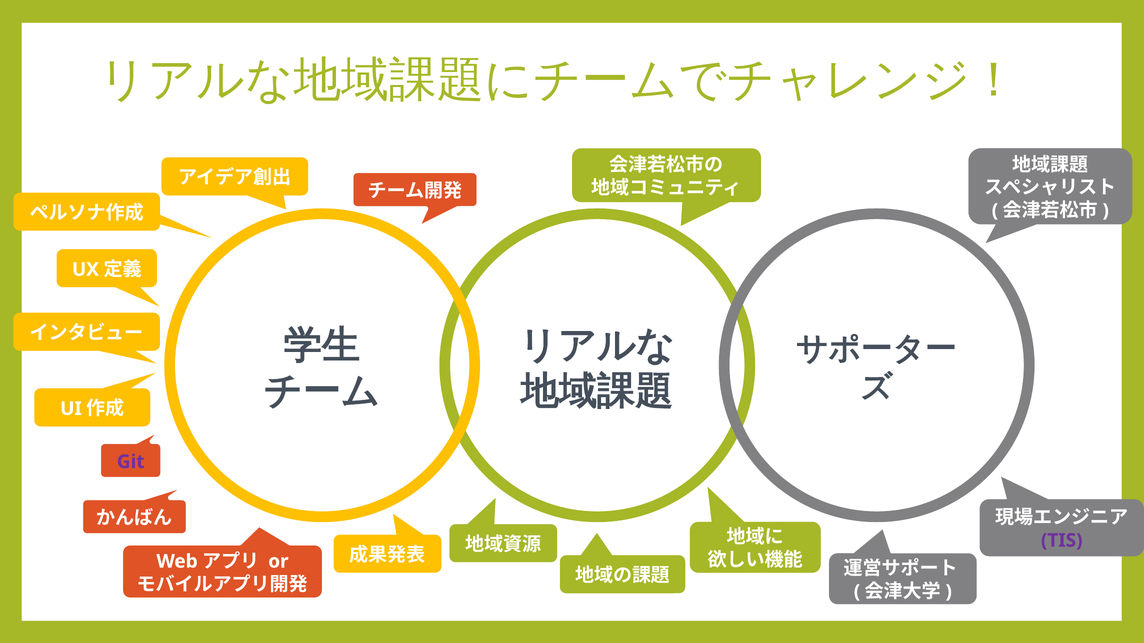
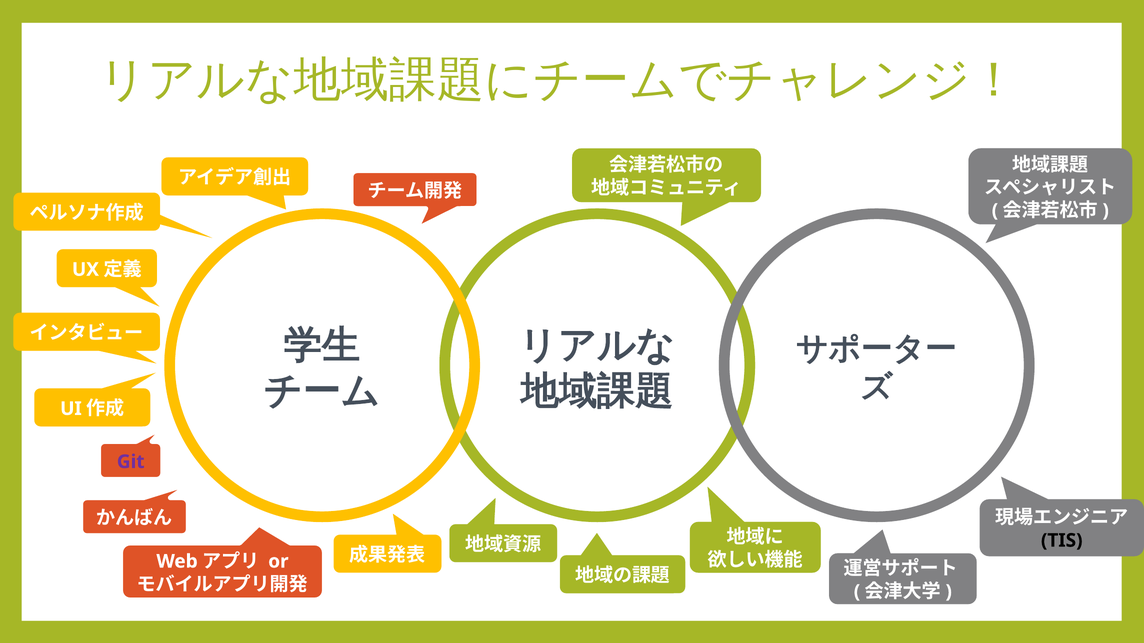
TIS colour: purple -> black (1062, 541)
